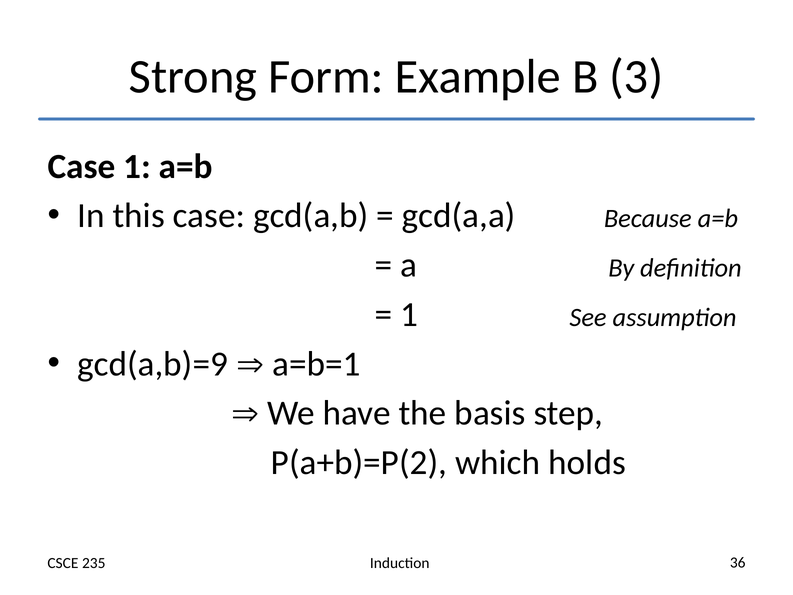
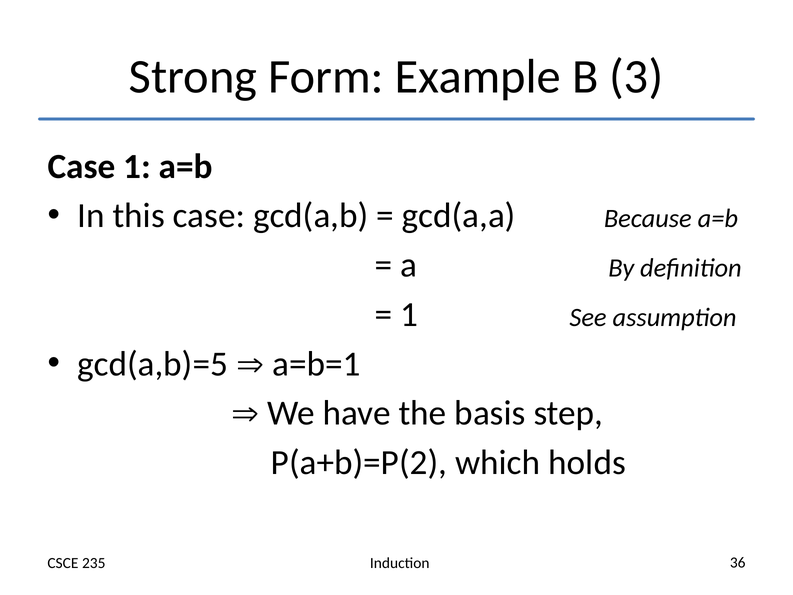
gcd(a,b)=9: gcd(a,b)=9 -> gcd(a,b)=5 (153, 364)
